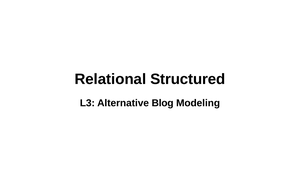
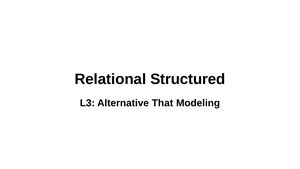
Blog: Blog -> That (162, 103)
